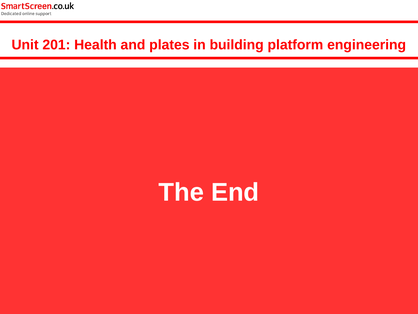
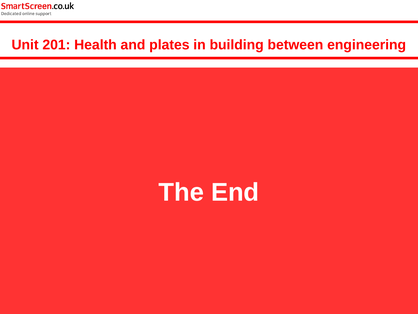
platform: platform -> between (295, 45)
